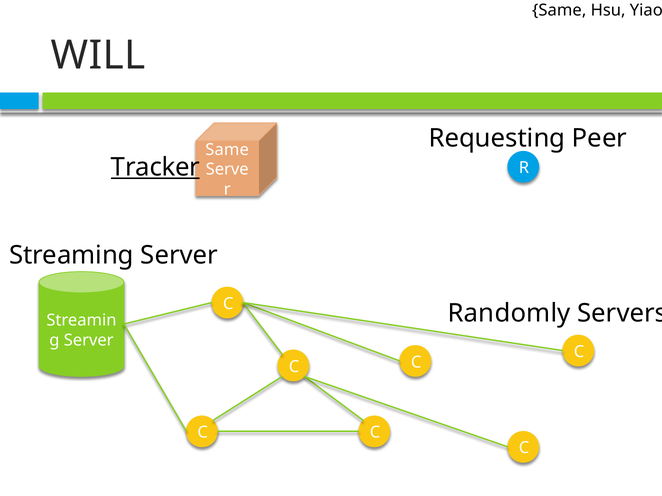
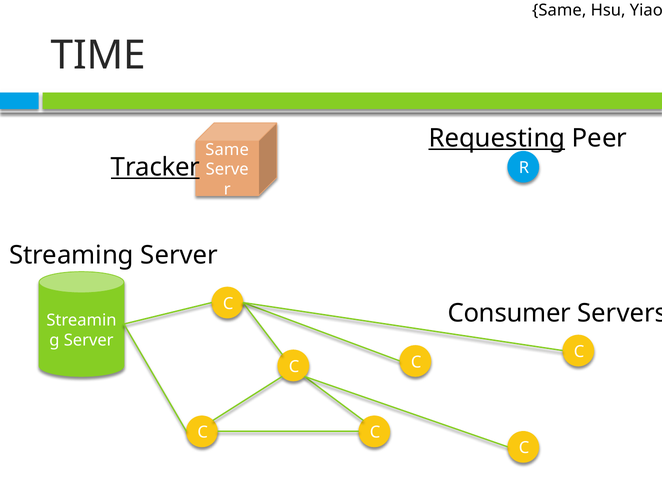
WILL: WILL -> TIME (98, 55)
Requesting underline: none -> present (497, 139)
Randomly: Randomly -> Consumer (509, 314)
